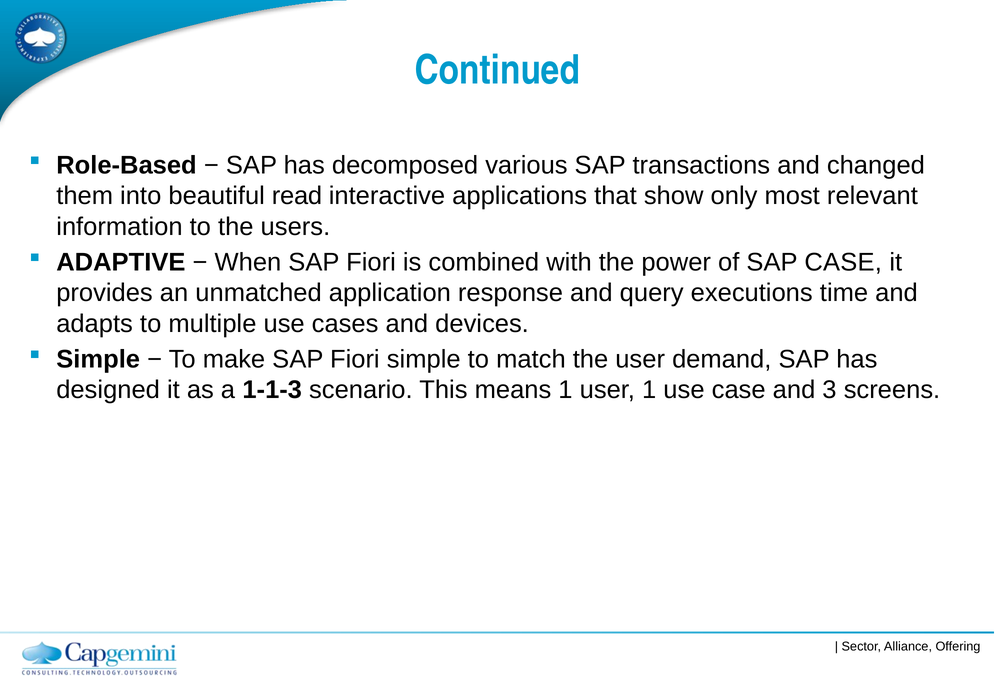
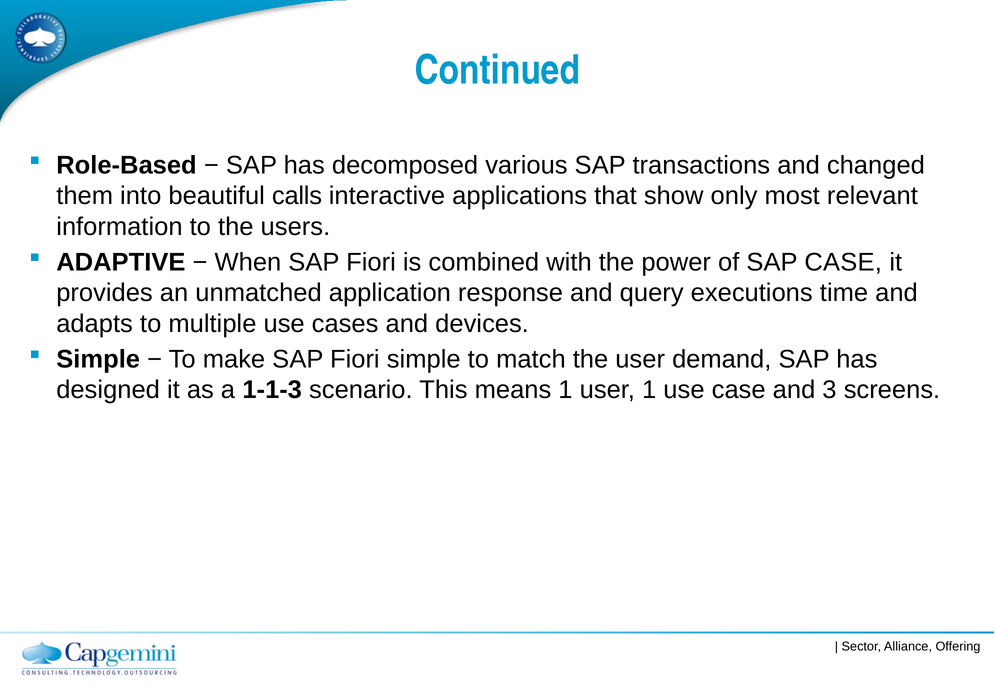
read: read -> calls (297, 196)
